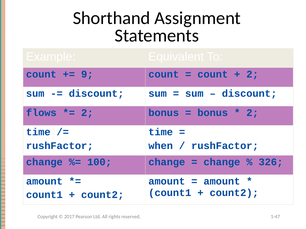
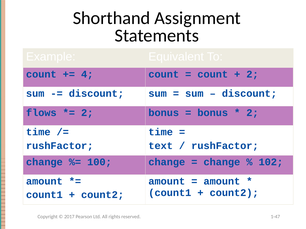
9: 9 -> 4 (87, 74)
when: when -> text (161, 146)
326: 326 -> 102 (271, 162)
